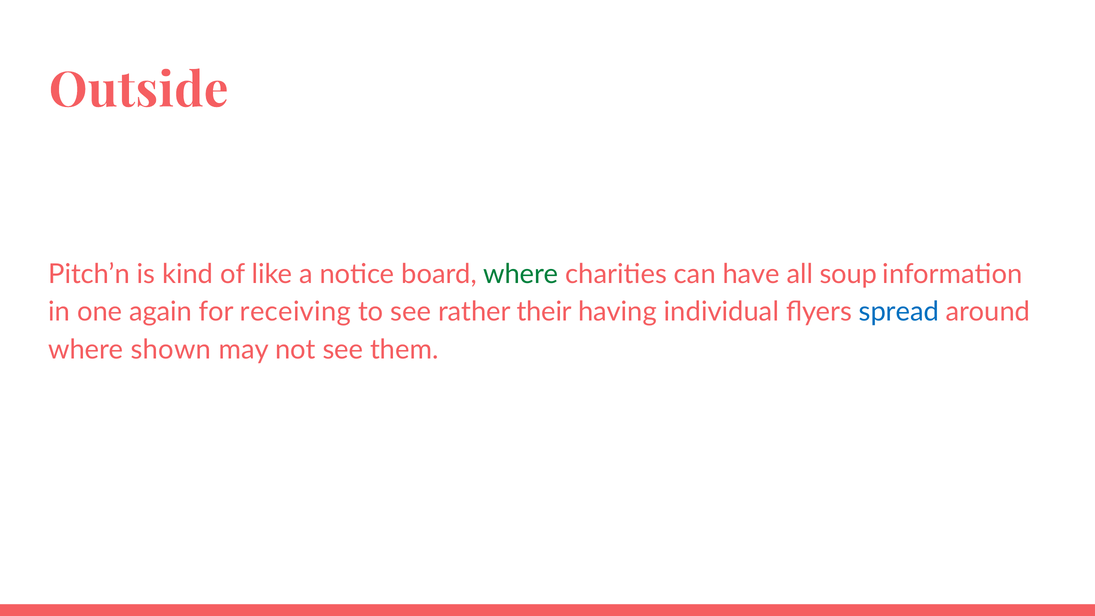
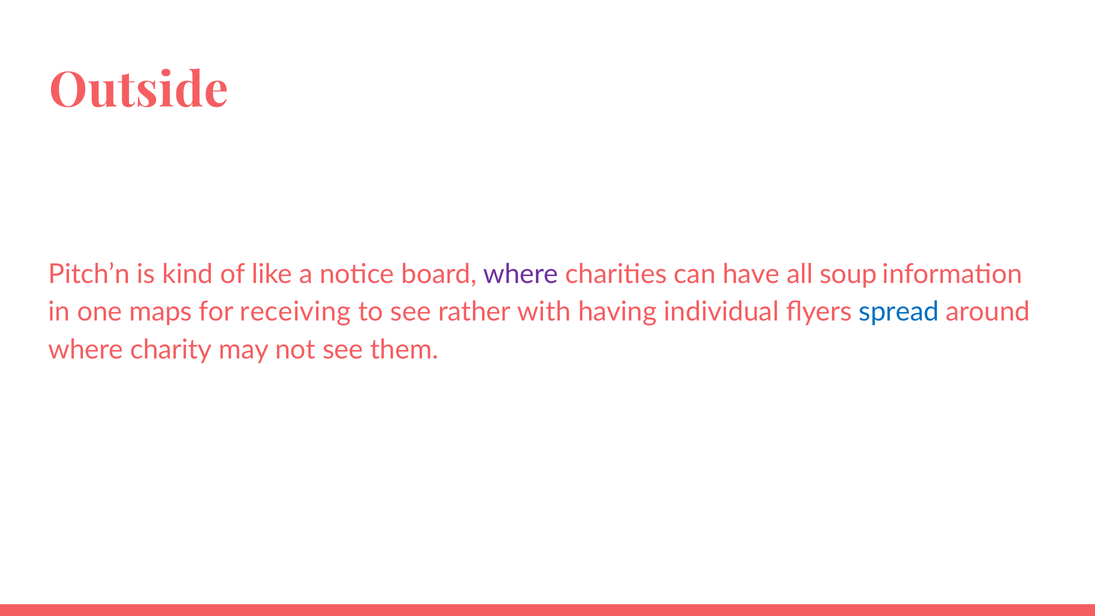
where colour: green -> purple (521, 274)
again: again -> maps (161, 312)
their: their -> with (544, 312)
shown: shown -> charity (171, 350)
